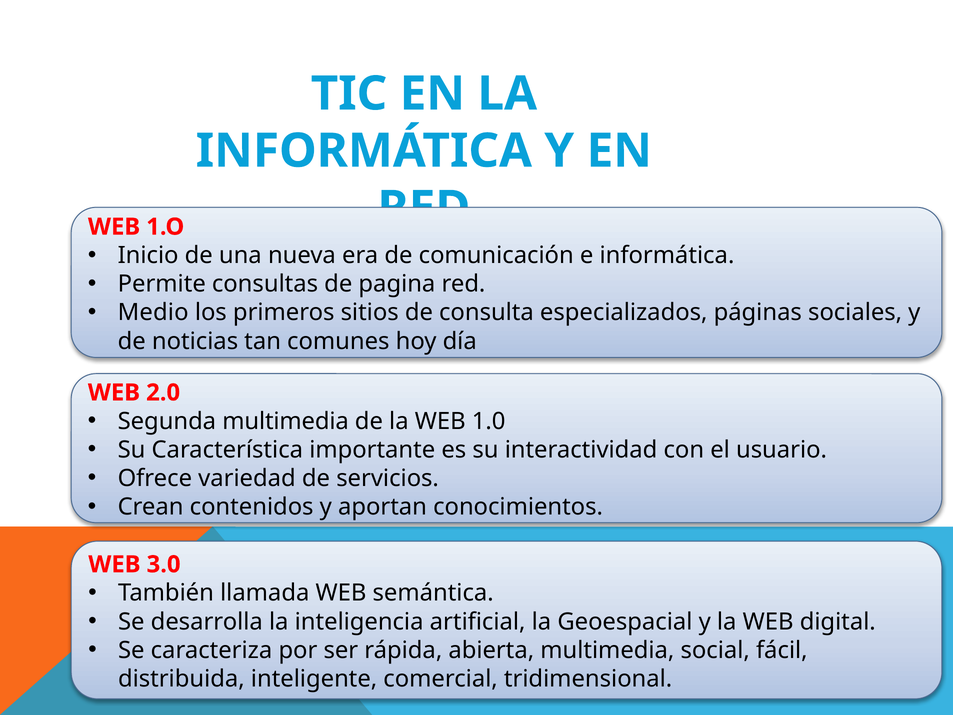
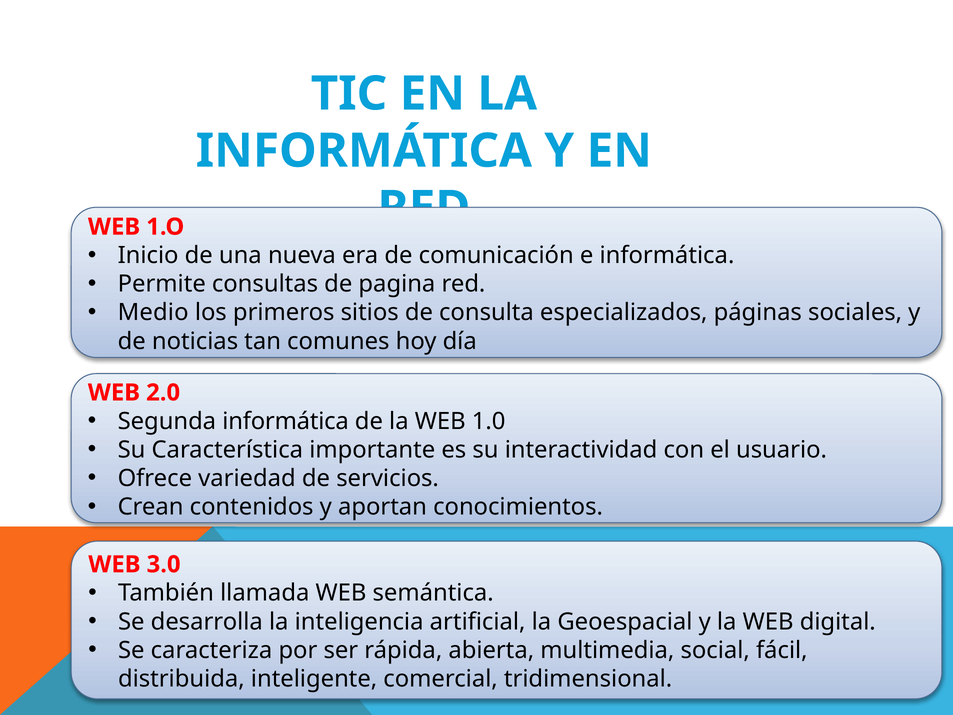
Segunda multimedia: multimedia -> informática (286, 421)
